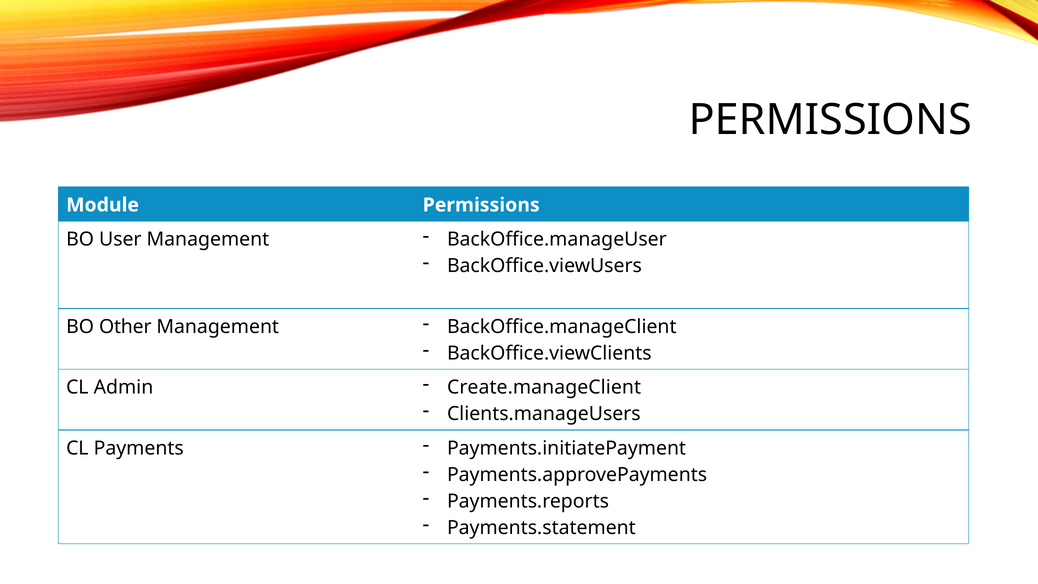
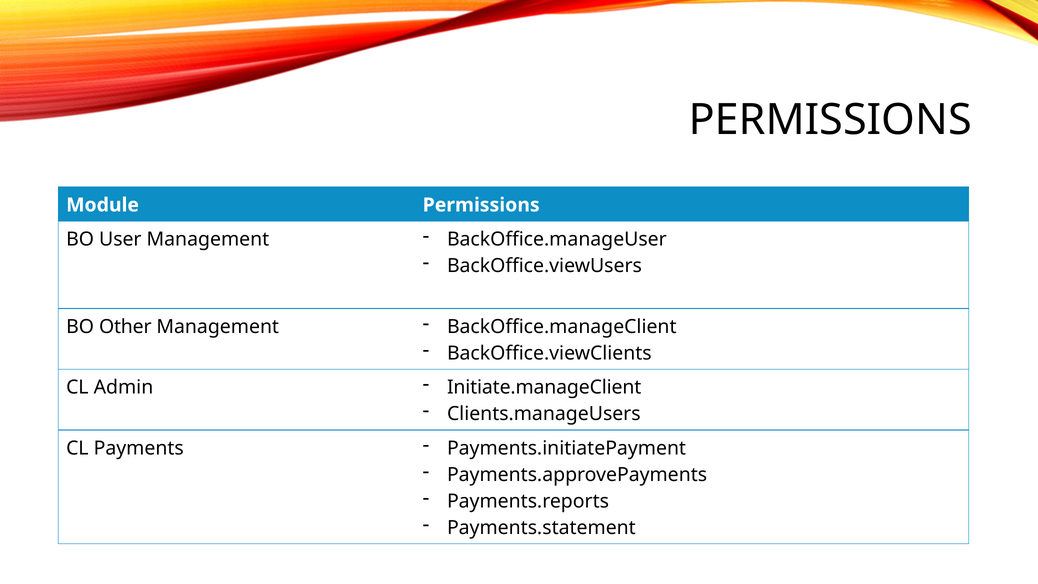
Create.manageClient: Create.manageClient -> Initiate.manageClient (544, 387)
